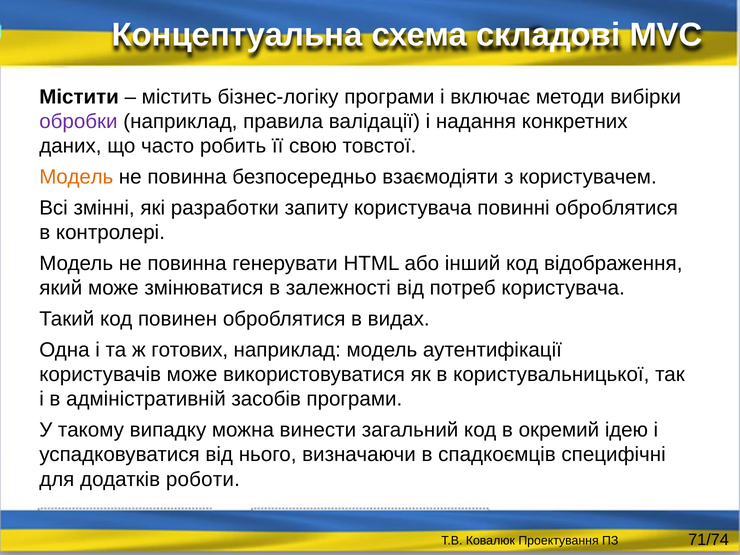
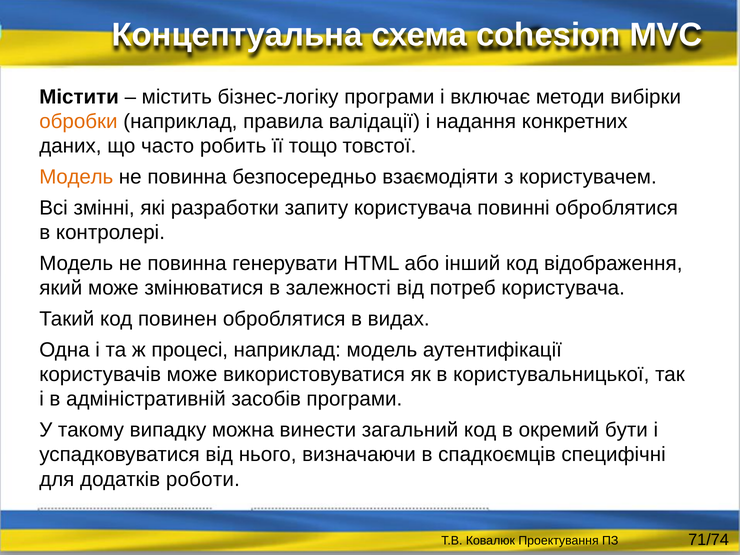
складові: складові -> cohesion (548, 35)
обробки colour: purple -> orange (78, 121)
свою: свою -> тощо (313, 146)
готових: готових -> процесі (190, 350)
ідею: ідею -> бути (626, 430)
